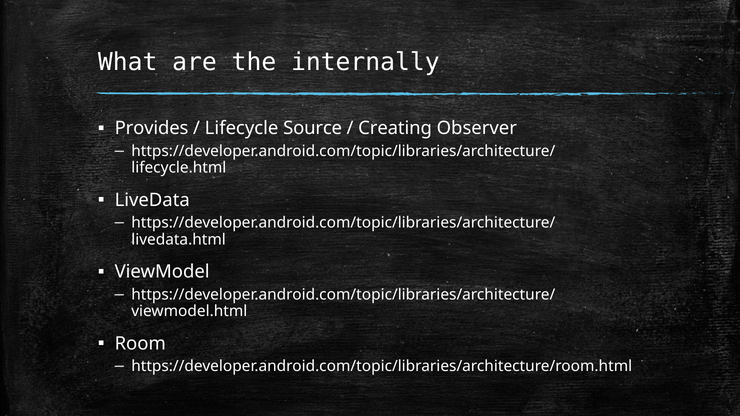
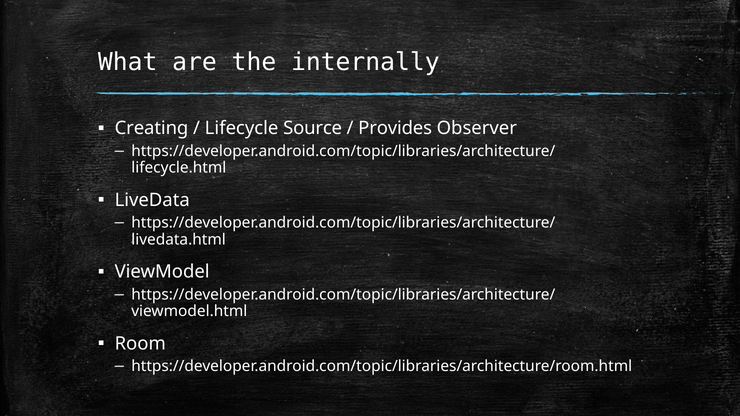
Provides: Provides -> Creating (151, 128)
Creating: Creating -> Provides (395, 128)
